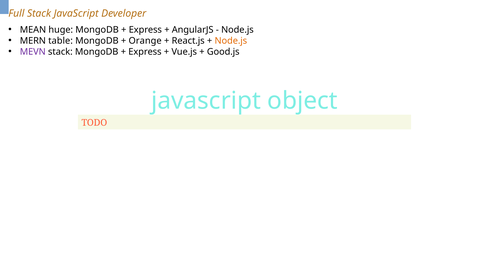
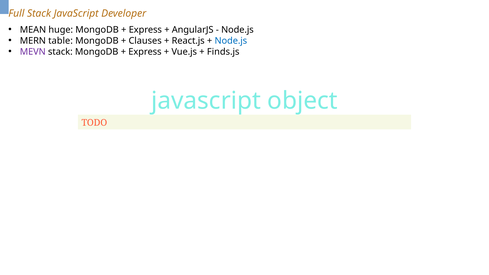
Orange: Orange -> Clauses (145, 41)
Node.js colour: orange -> blue (231, 41)
Good.js: Good.js -> Finds.js (223, 52)
